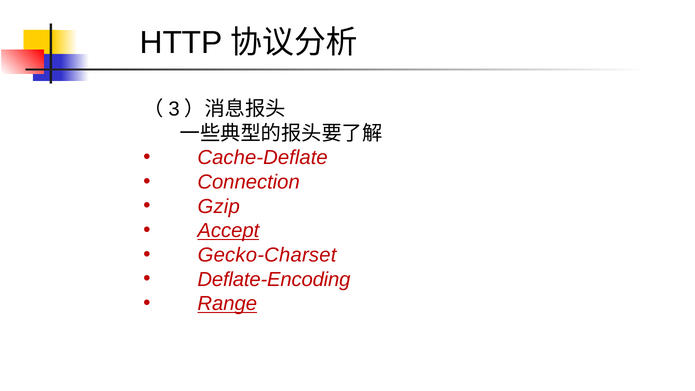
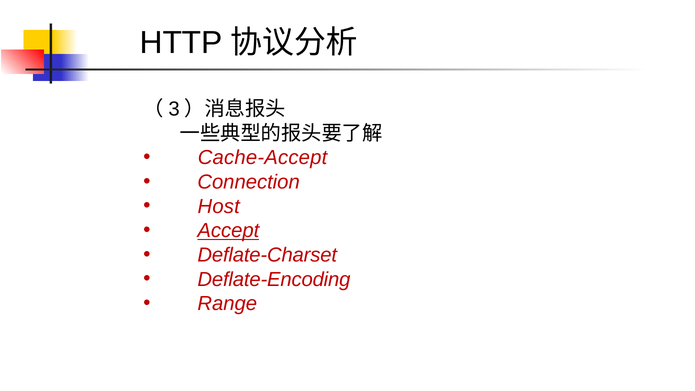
Cache-Deflate: Cache-Deflate -> Cache-Accept (263, 158)
Gzip: Gzip -> Host (219, 206)
Gecko-Charset: Gecko-Charset -> Deflate-Charset (267, 255)
Range underline: present -> none (227, 304)
